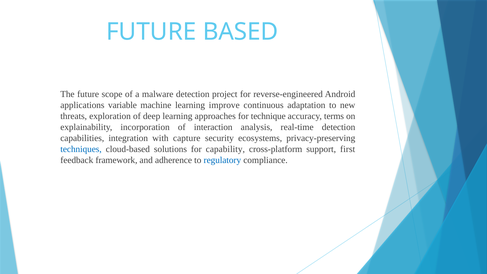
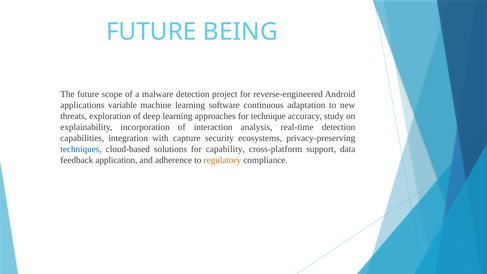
BASED: BASED -> BEING (240, 32)
improve: improve -> software (224, 105)
terms: terms -> study (334, 116)
first: first -> data (348, 149)
framework: framework -> application (116, 160)
regulatory colour: blue -> orange (222, 160)
